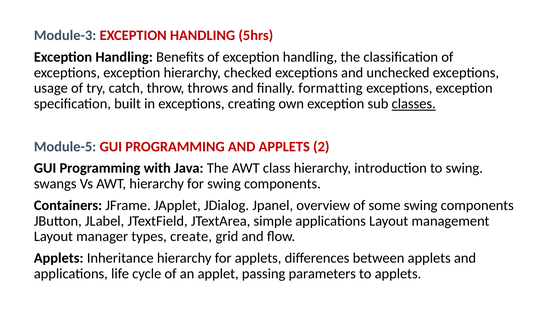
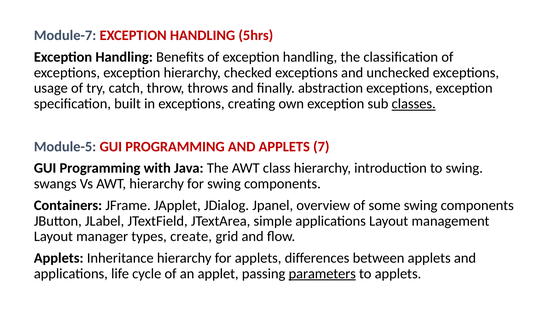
Module-3: Module-3 -> Module-7 (65, 35)
formatting: formatting -> abstraction (331, 88)
2: 2 -> 7 (321, 147)
parameters underline: none -> present (322, 273)
